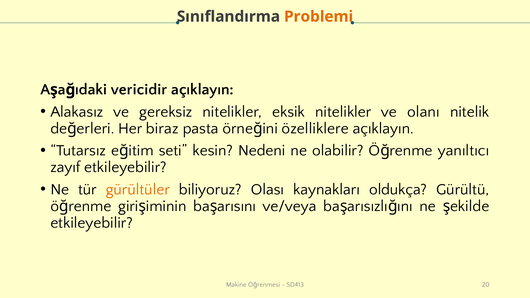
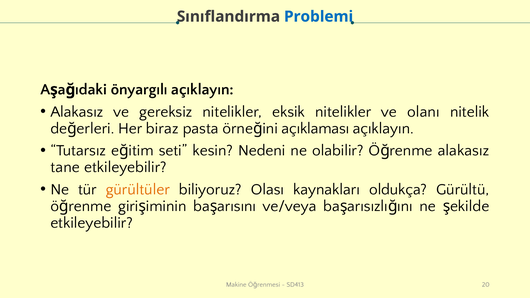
Problemi colour: orange -> blue (319, 17)
vericidir: vericidir -> önyargılı (139, 90)
özelliklere: özelliklere -> açıklaması (315, 128)
yanıltıcı: yanıltıcı -> alakasız (463, 151)
zayıf: zayıf -> tane (65, 167)
